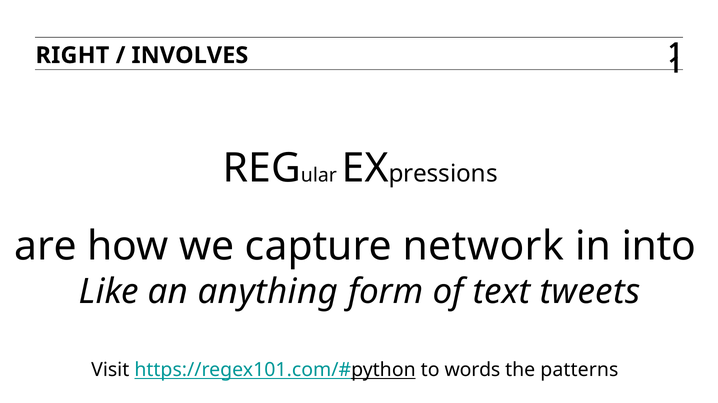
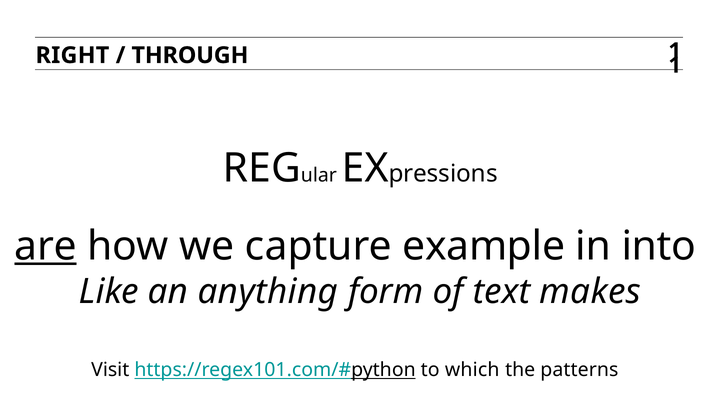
INVOLVES: INVOLVES -> THROUGH (190, 55)
are underline: none -> present (46, 246)
network: network -> example (484, 246)
tweets: tweets -> makes (590, 292)
words: words -> which (472, 370)
